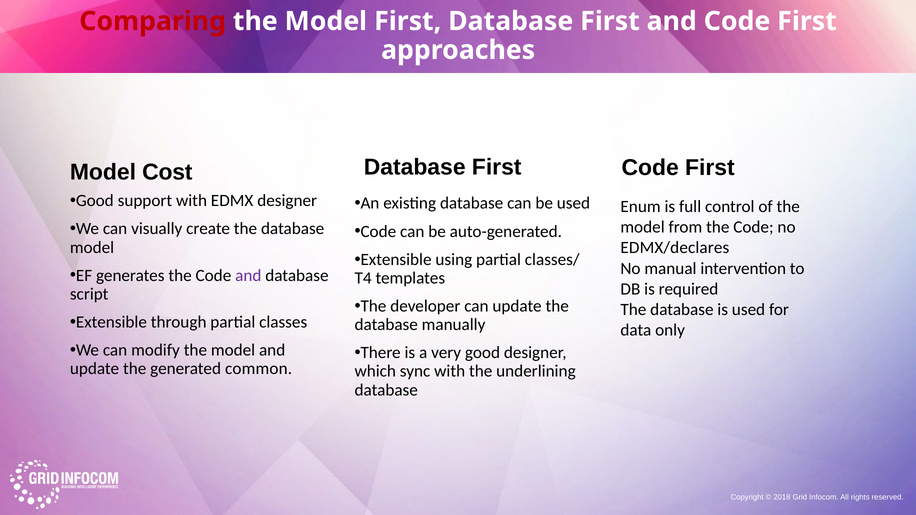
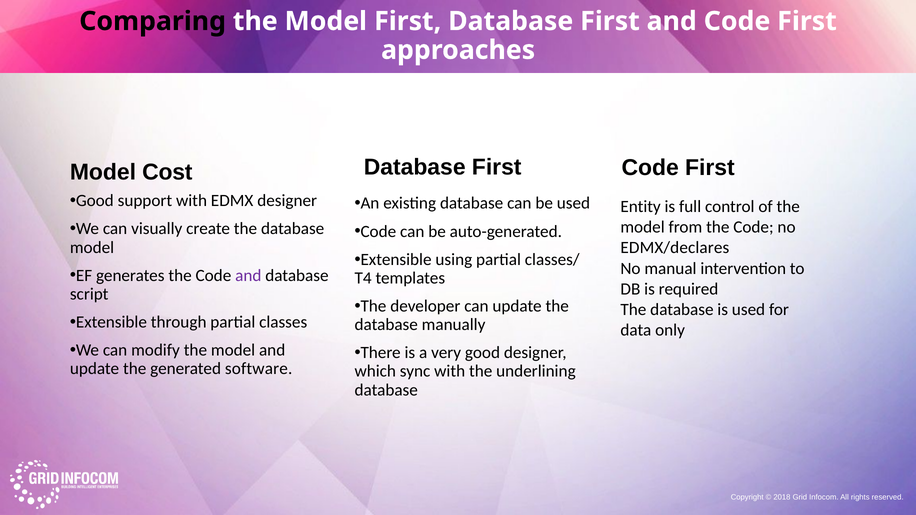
Comparing colour: red -> black (153, 21)
Enum: Enum -> Entity (641, 207)
common: common -> software (259, 369)
